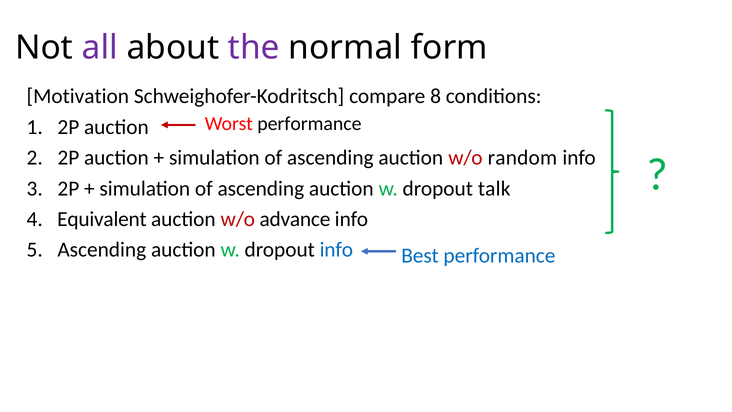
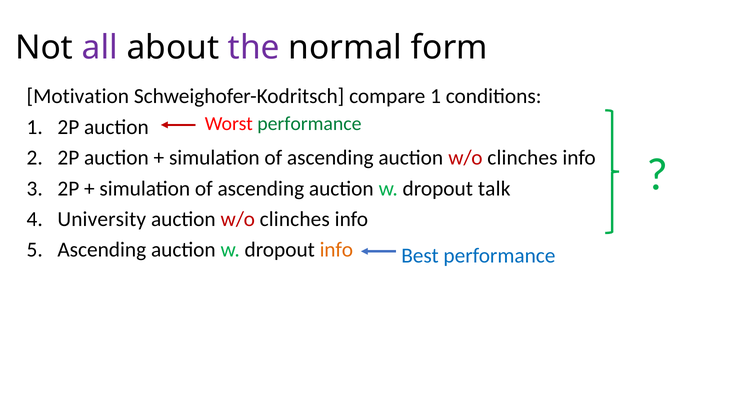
compare 8: 8 -> 1 (436, 96)
performance colour: black -> green (309, 124)
ascending auction w/o random: random -> clinches (522, 158)
Equivalent: Equivalent -> University (102, 219)
advance: advance -> clinches (295, 219)
info colour: blue -> orange (336, 250)
